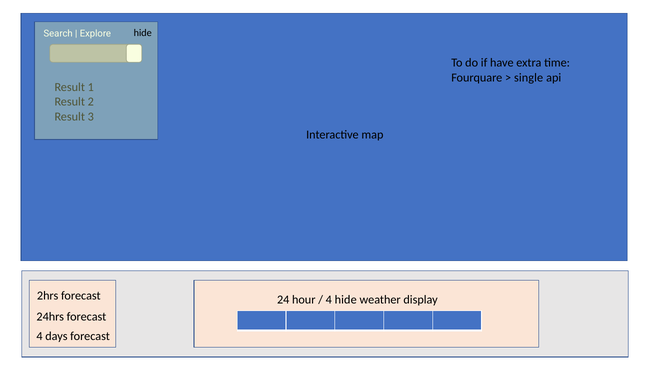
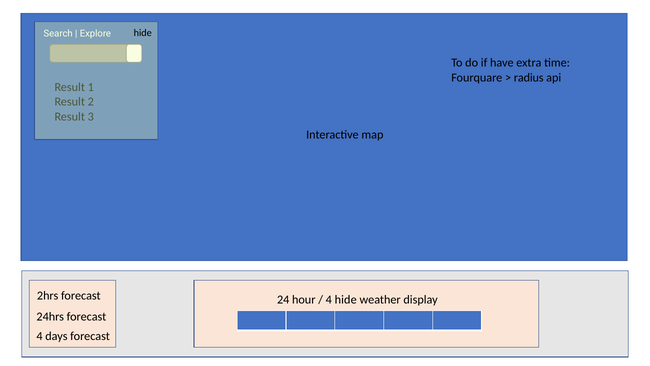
single: single -> radius (529, 77)
